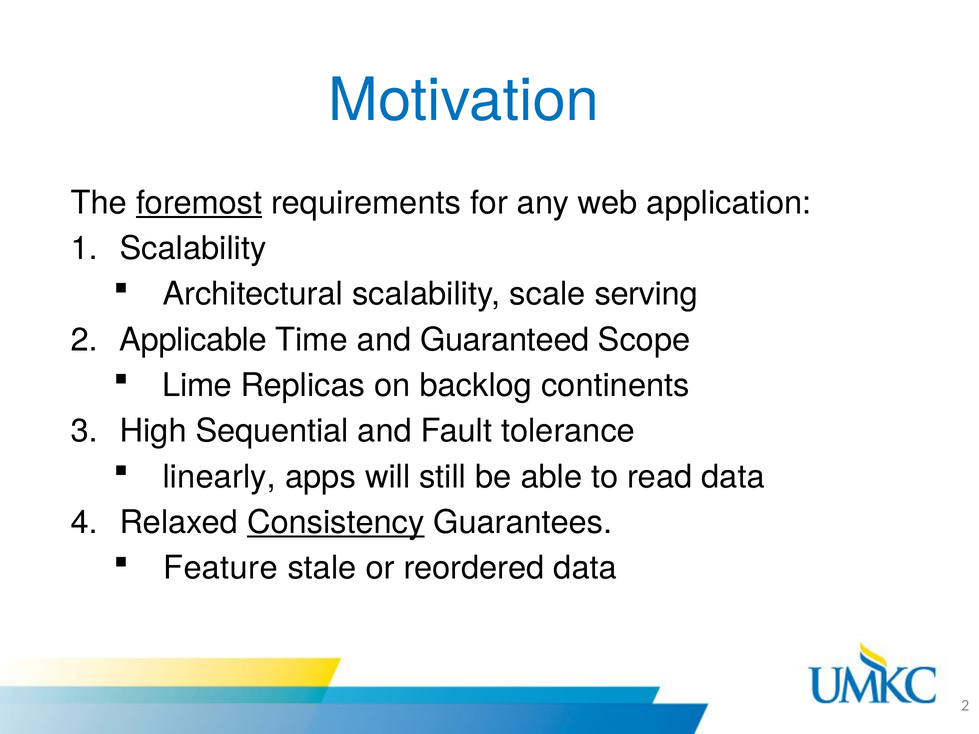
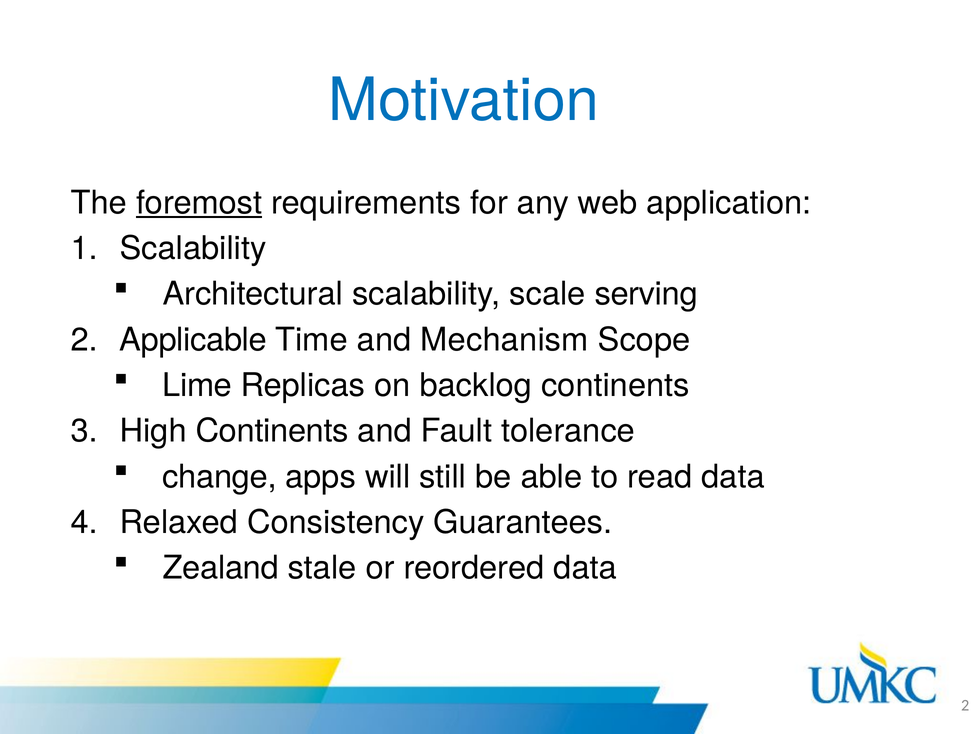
Guaranteed: Guaranteed -> Mechanism (505, 340)
High Sequential: Sequential -> Continents (272, 431)
linearly: linearly -> change (220, 477)
Consistency underline: present -> none (336, 523)
Feature: Feature -> Zealand (221, 568)
